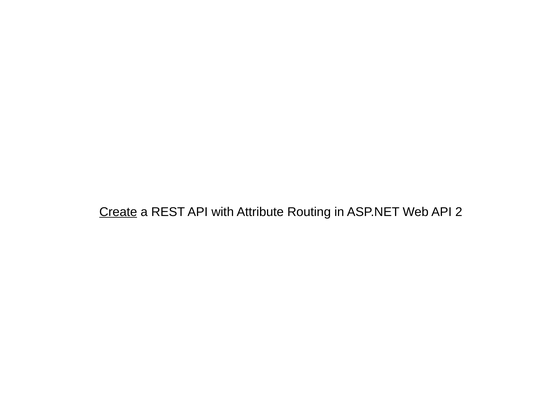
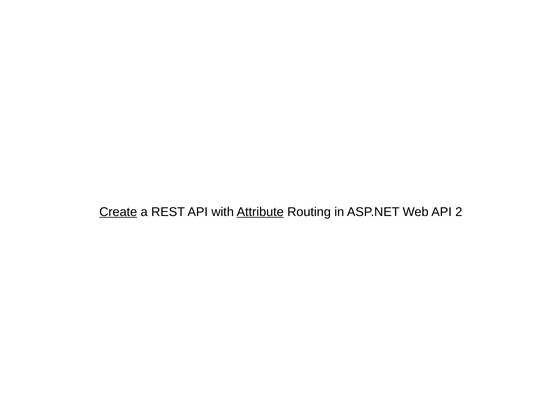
Attribute underline: none -> present (260, 212)
